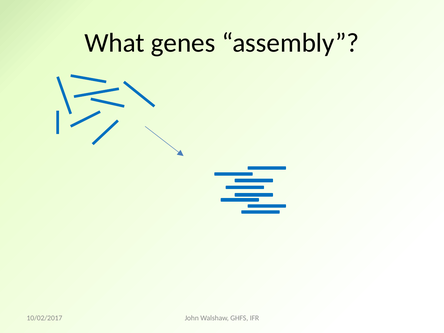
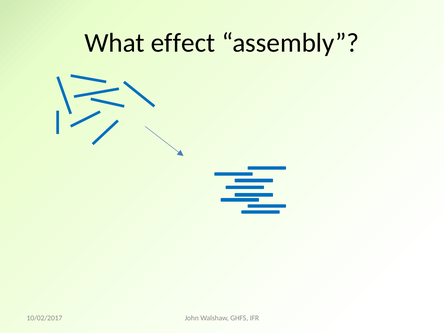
genes: genes -> effect (183, 43)
